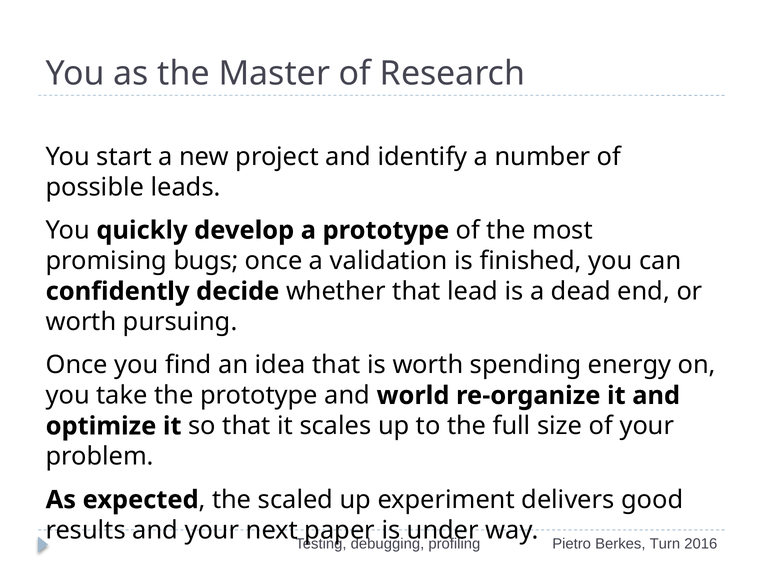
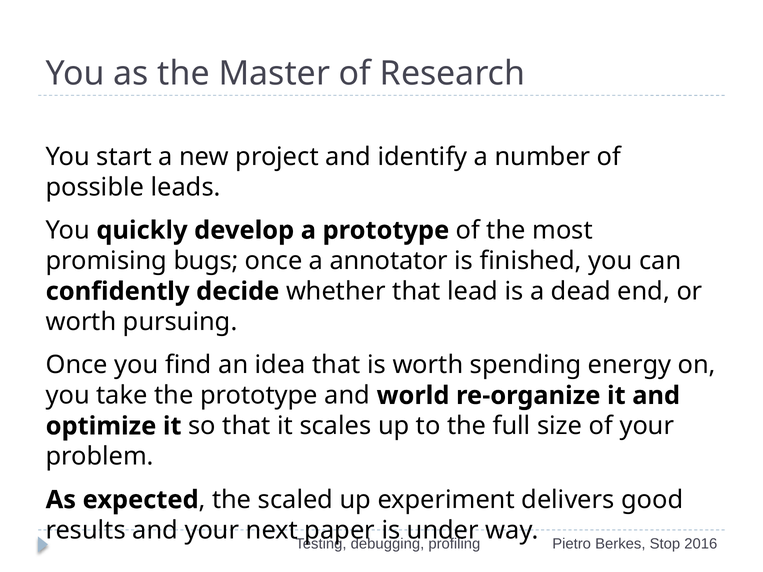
validation: validation -> annotator (389, 261)
Turn: Turn -> Stop (665, 544)
